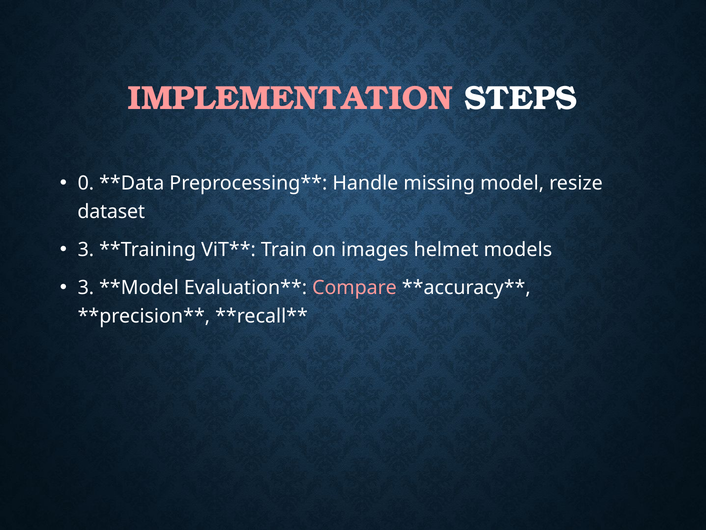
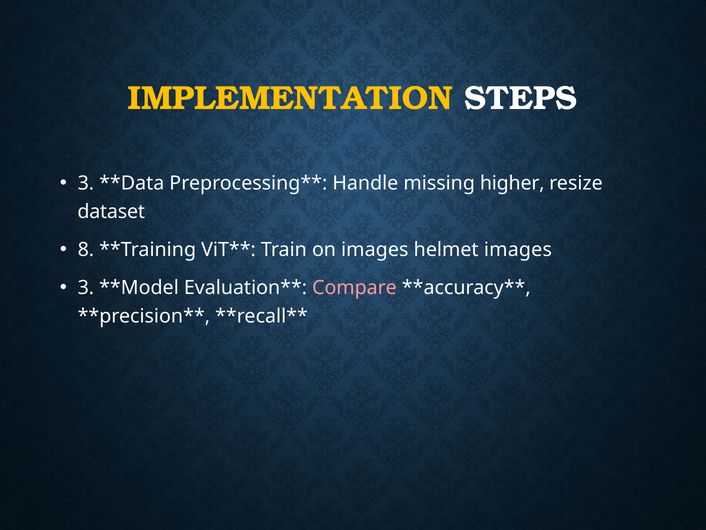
IMPLEMENTATION colour: pink -> yellow (290, 98)
0: 0 -> 3 (86, 183)
model: model -> higher (512, 183)
3: 3 -> 8 (86, 249)
helmet models: models -> images (518, 249)
